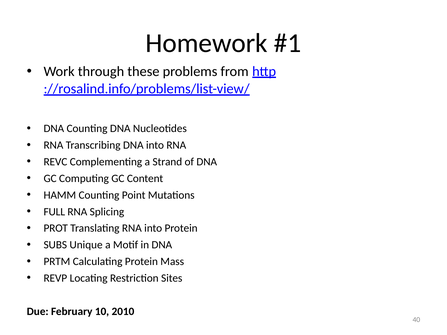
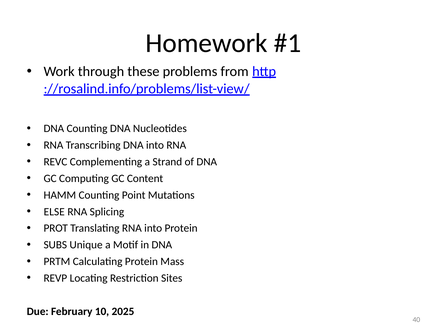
FULL: FULL -> ELSE (54, 212)
2010: 2010 -> 2025 (123, 312)
